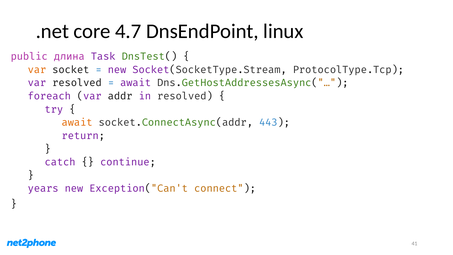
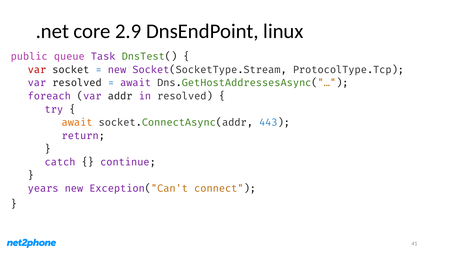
4.7: 4.7 -> 2.9 (128, 31)
длина: длина -> queue (69, 57)
var colour: orange -> red (37, 70)
